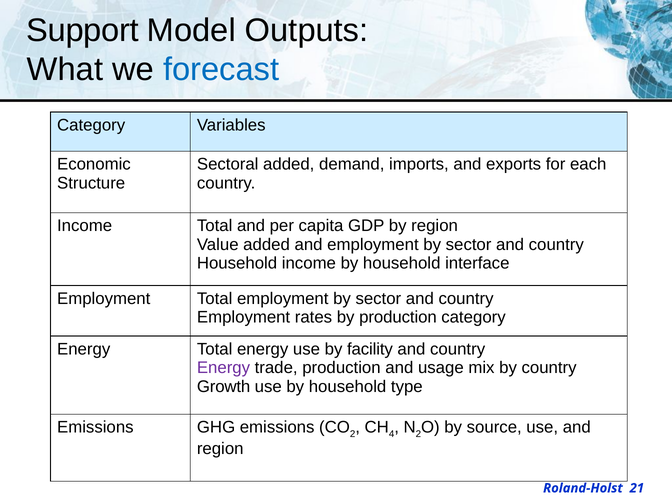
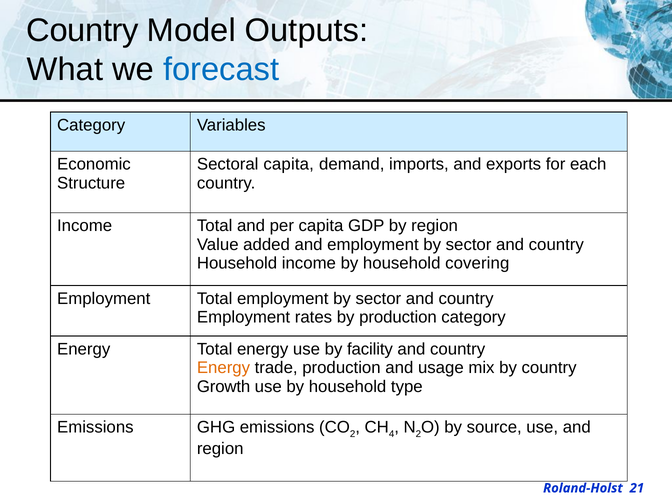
Support: Support -> Country (82, 30)
Sectoral added: added -> capita (289, 164)
interface: interface -> covering (477, 263)
Energy colour: purple -> orange (224, 368)
